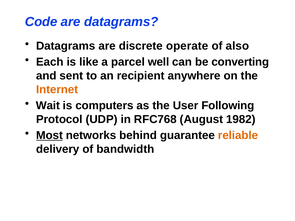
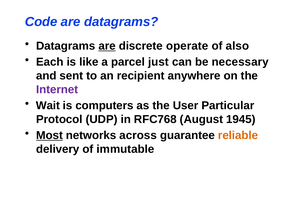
are underline: none -> present (107, 46)
well: well -> just (158, 62)
converting: converting -> necessary (240, 62)
Internet colour: orange -> purple (57, 90)
Following: Following -> Particular (228, 106)
1982: 1982 -> 1945 (241, 119)
behind: behind -> across (138, 136)
bandwidth: bandwidth -> immutable (125, 149)
